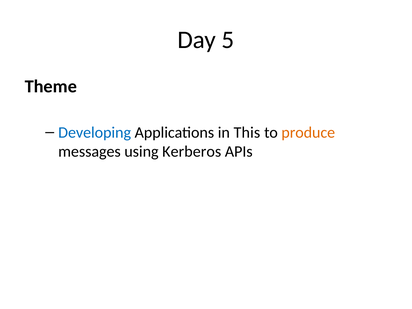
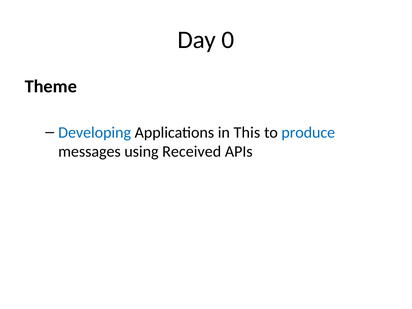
5: 5 -> 0 (228, 40)
produce colour: orange -> blue (308, 132)
Kerberos: Kerberos -> Received (192, 152)
